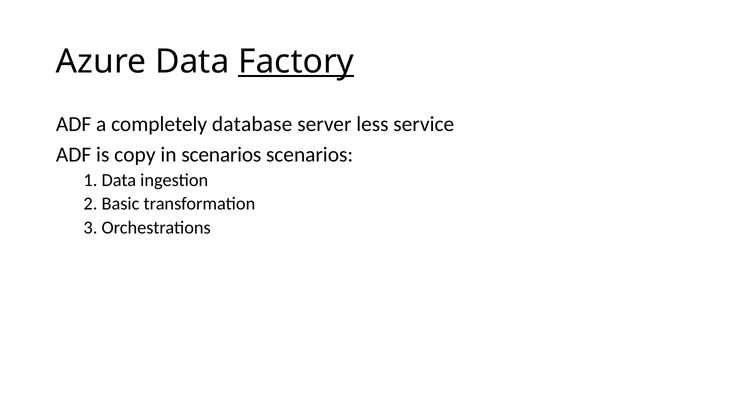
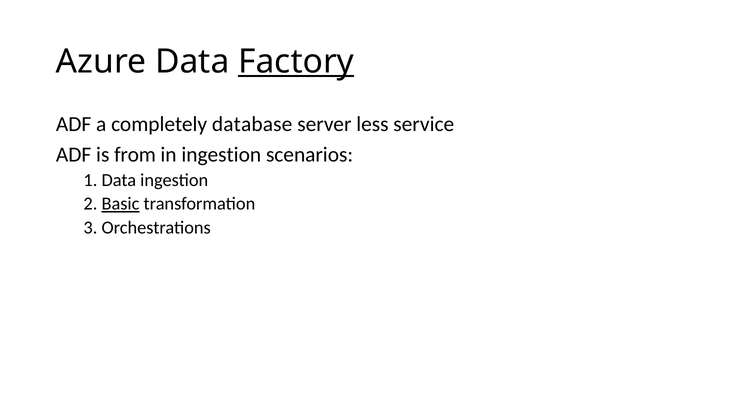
copy: copy -> from (135, 155)
in scenarios: scenarios -> ingestion (221, 155)
Basic underline: none -> present (120, 204)
